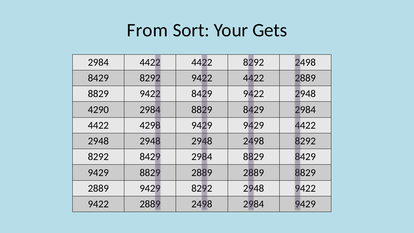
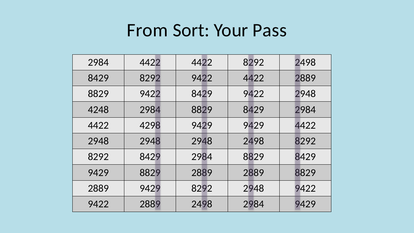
Gets: Gets -> Pass (270, 30)
4290: 4290 -> 4248 (98, 110)
